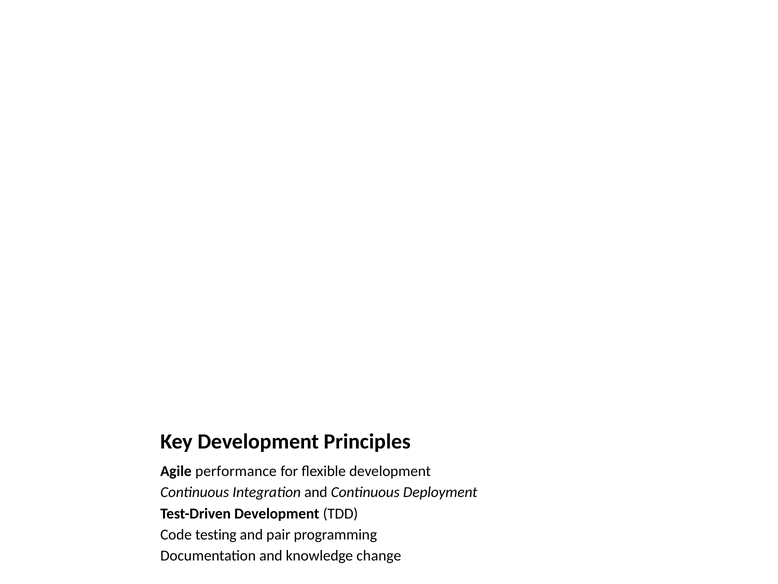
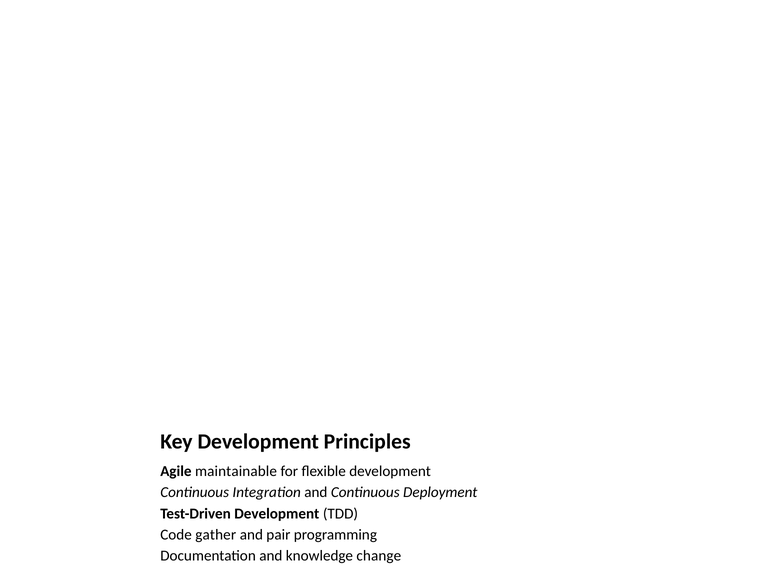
performance: performance -> maintainable (236, 471)
testing: testing -> gather (216, 534)
